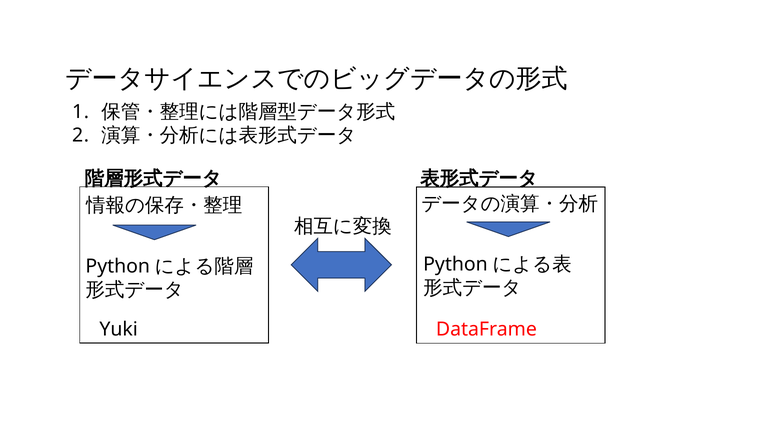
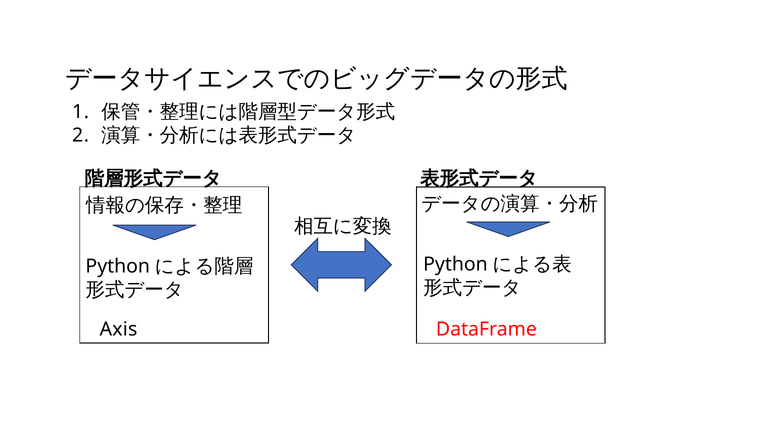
Yuki: Yuki -> Axis (119, 330)
